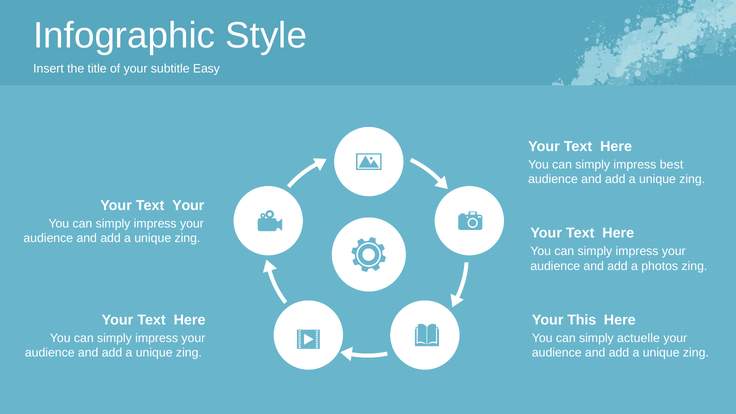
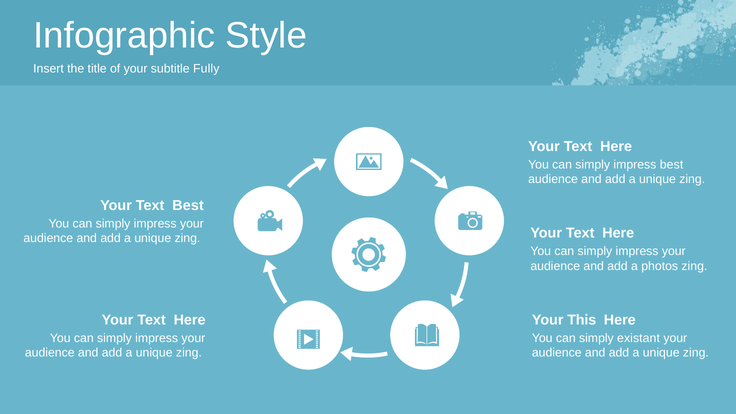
Easy: Easy -> Fully (206, 69)
Text Your: Your -> Best (188, 206)
actuelle: actuelle -> existant (639, 338)
